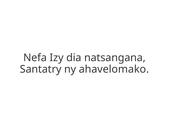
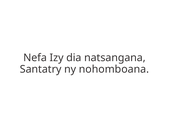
ahavelomako: ahavelomako -> nohomboana (114, 69)
